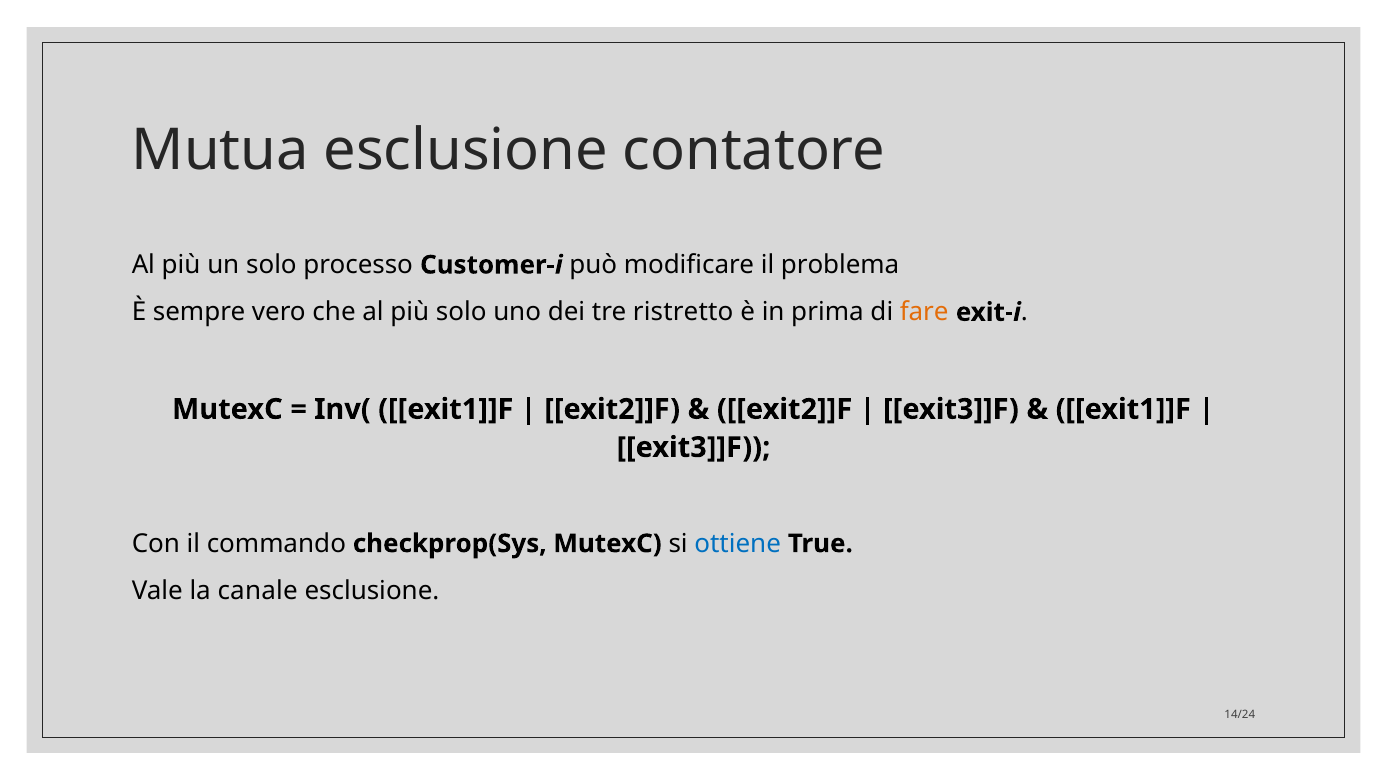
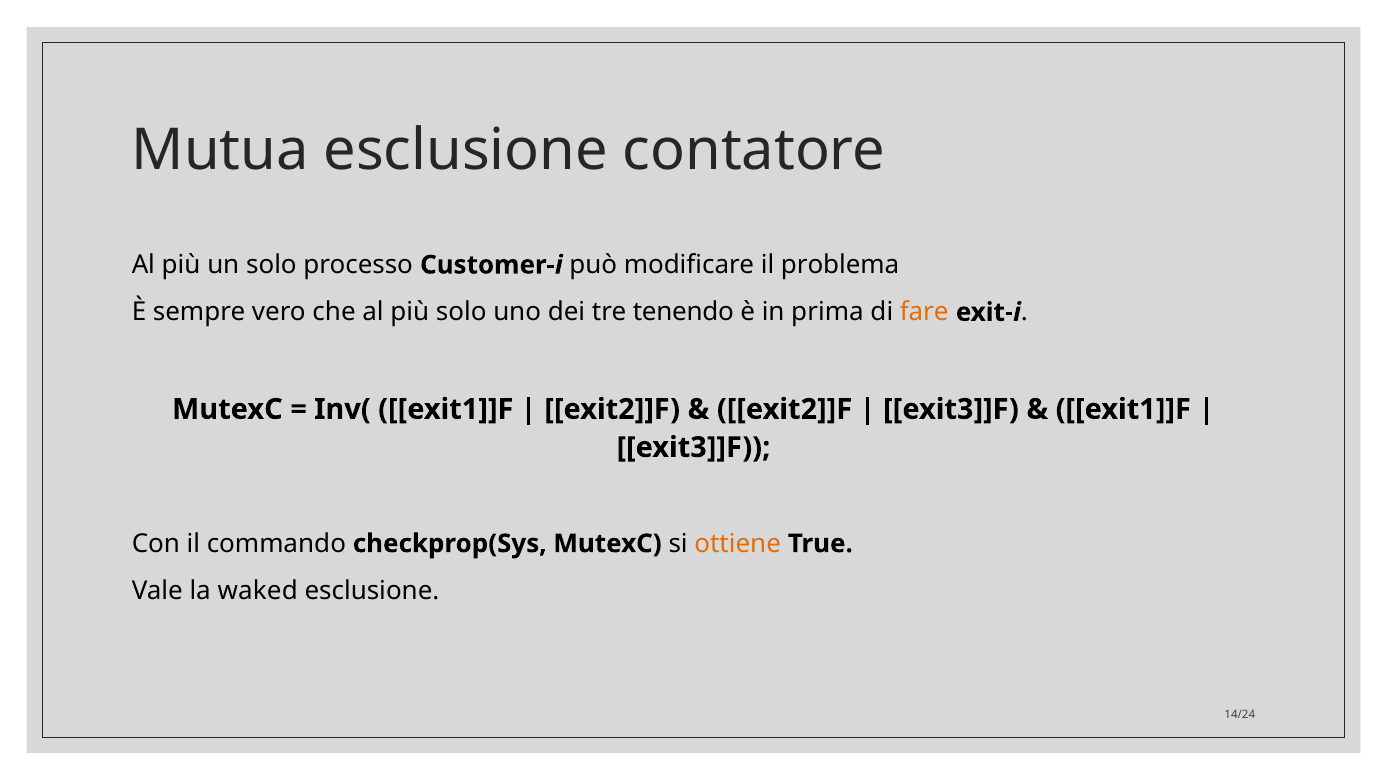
ristretto: ristretto -> tenendo (683, 312)
ottiene colour: blue -> orange (738, 544)
canale: canale -> waked (258, 591)
